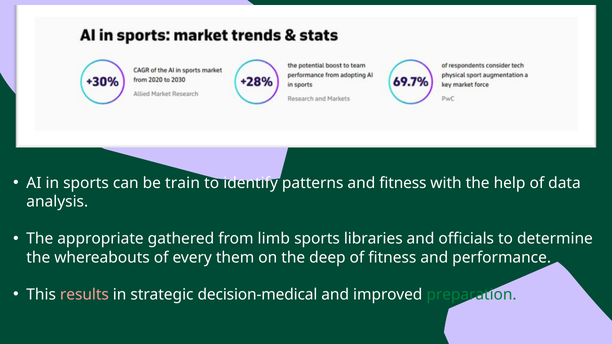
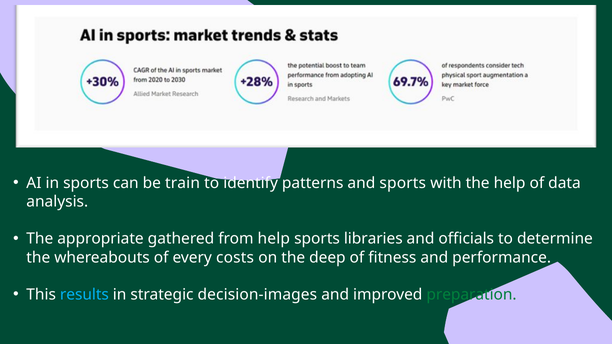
and fitness: fitness -> sports (403, 183)
from limb: limb -> help (274, 239)
them: them -> costs (235, 258)
results colour: pink -> light blue (84, 295)
decision-medical: decision-medical -> decision-images (257, 295)
